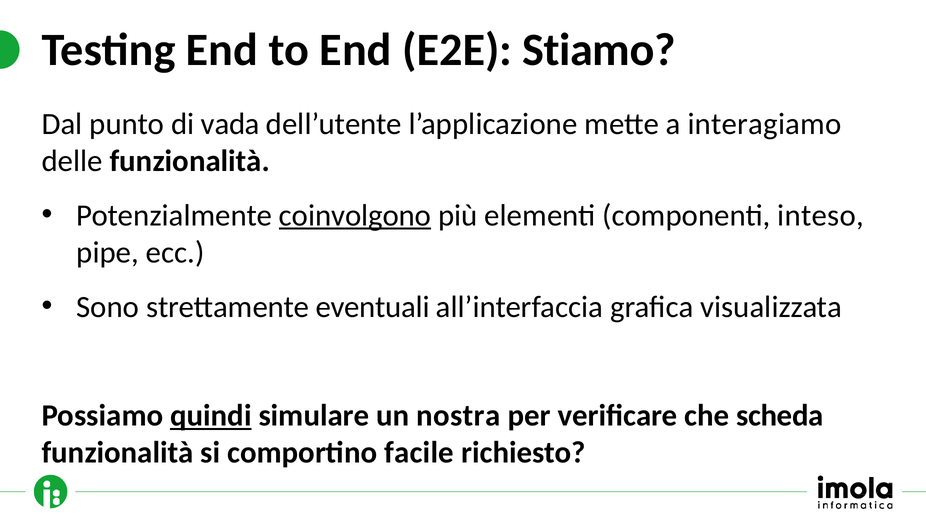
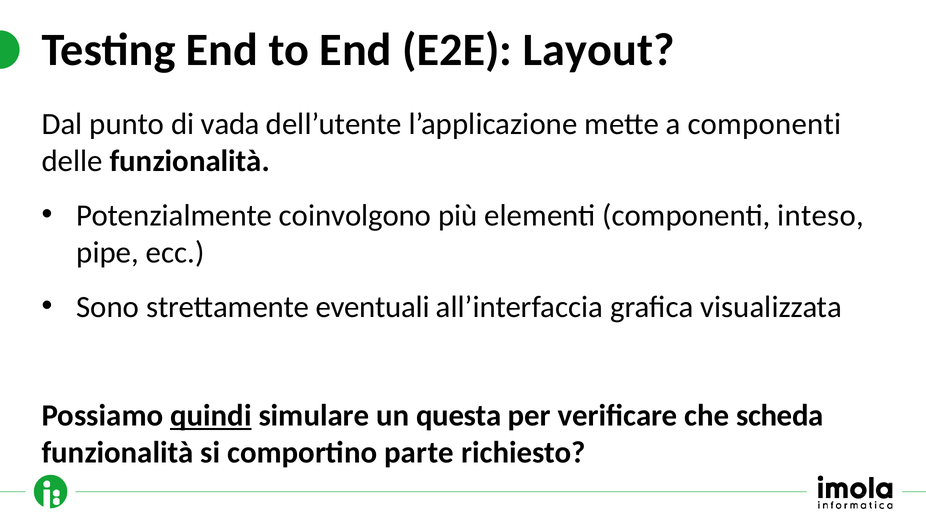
Stiamo: Stiamo -> Layout (599, 50)
a interagiamo: interagiamo -> componenti (765, 124)
coinvolgono underline: present -> none (355, 215)
nostra: nostra -> questa (459, 416)
facile: facile -> parte (419, 453)
